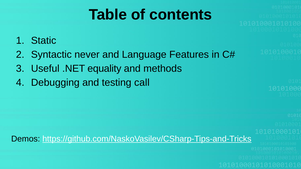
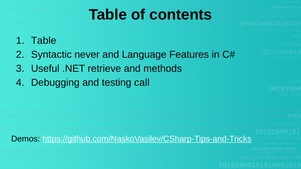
Static: Static -> Table (44, 41)
equality: equality -> retrieve (104, 69)
